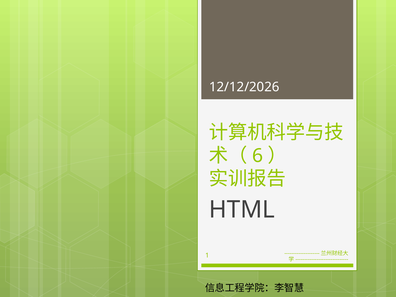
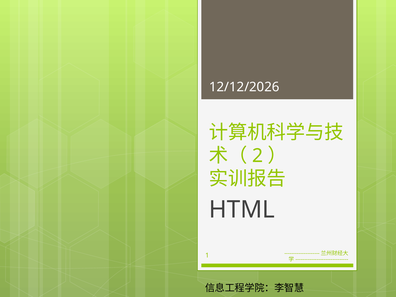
6: 6 -> 2 (258, 156)
